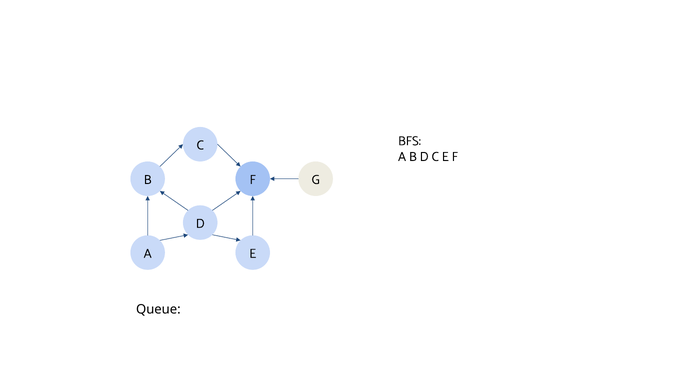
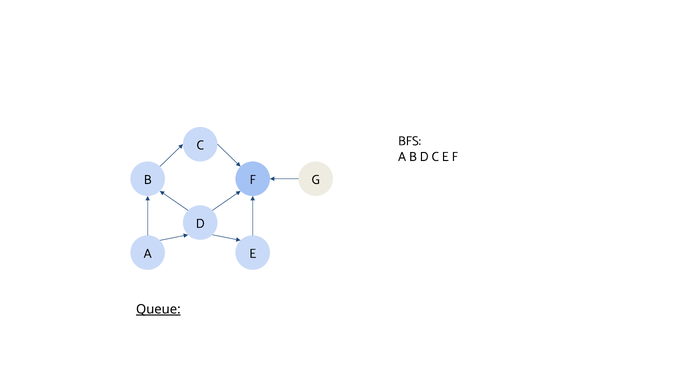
Queue underline: none -> present (158, 310)
